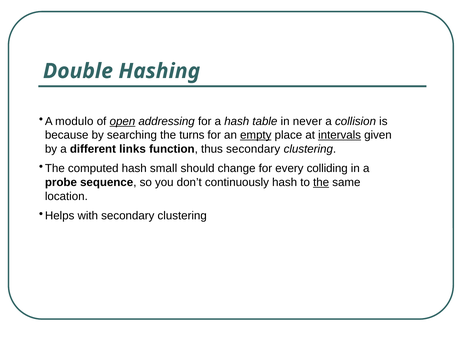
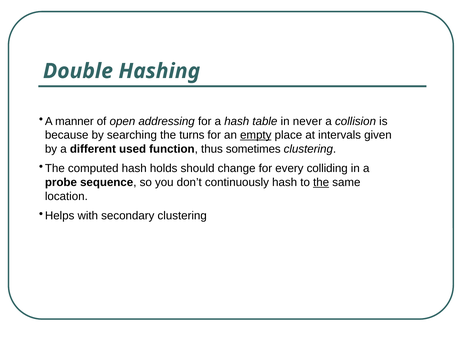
modulo: modulo -> manner (74, 121)
open underline: present -> none (122, 121)
intervals underline: present -> none (340, 135)
links: links -> used (133, 149)
thus secondary: secondary -> sometimes (253, 149)
small: small -> holds (164, 168)
